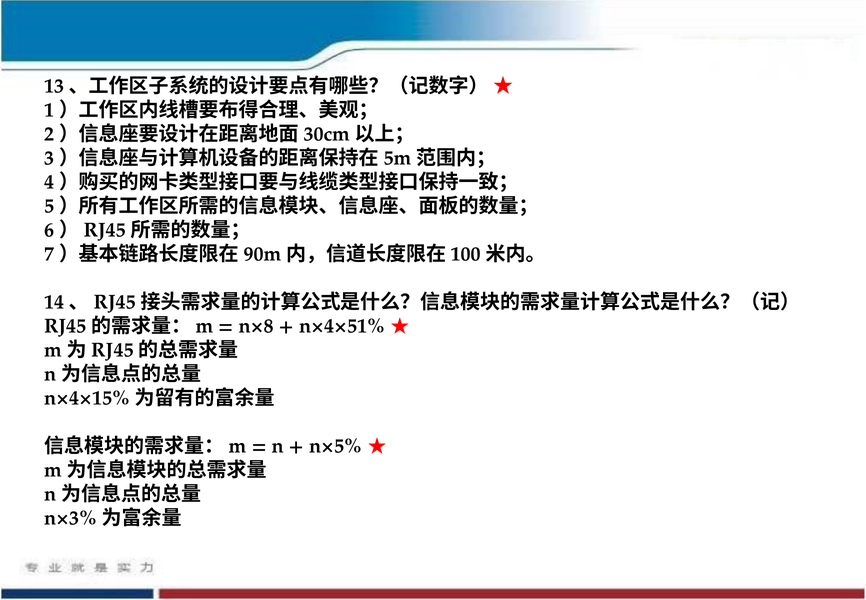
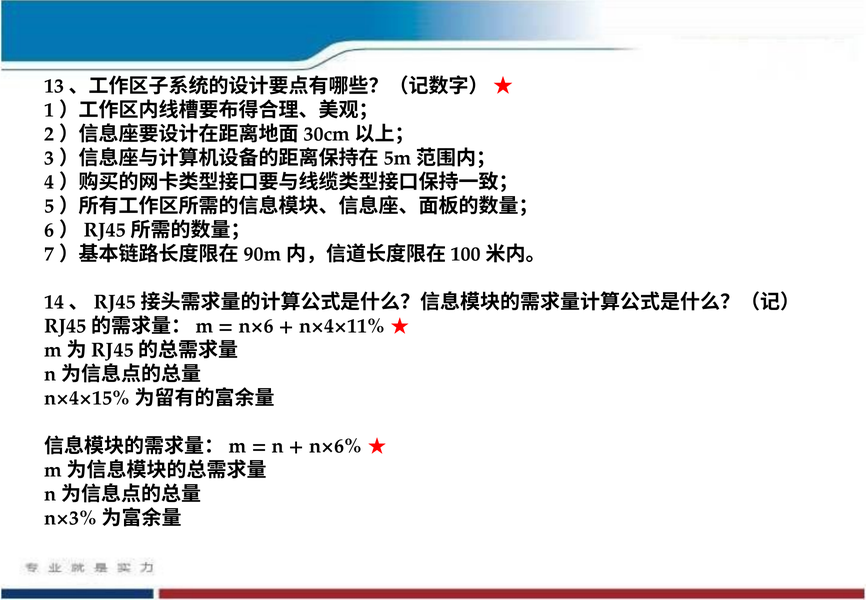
n×8: n×8 -> n×6 (256, 326)
n×4×51%: n×4×51% -> n×4×11% (342, 326)
n×5%: n×5% -> n×6% (336, 446)
